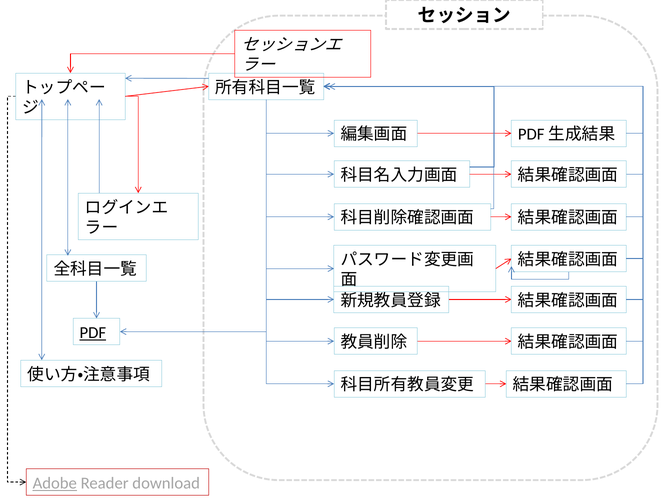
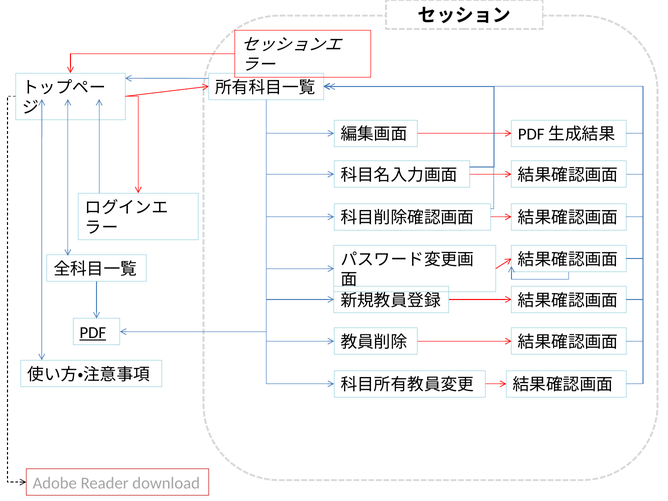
Adobe underline: present -> none (55, 483)
